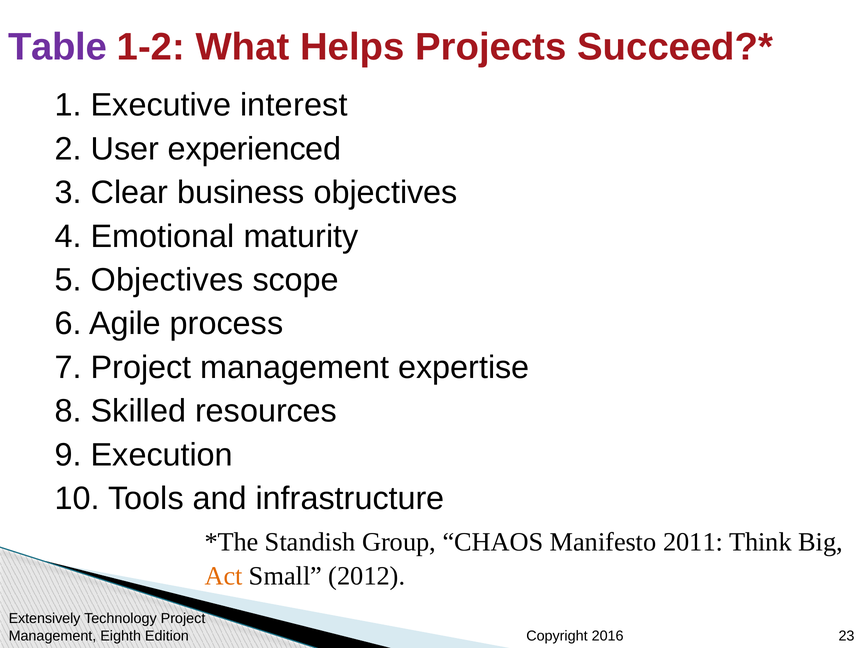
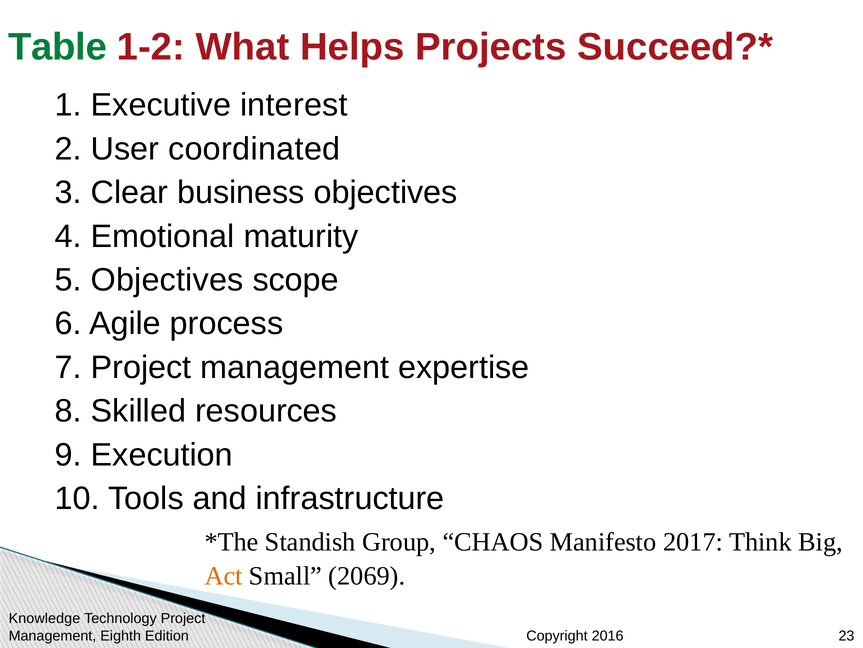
Table colour: purple -> green (58, 47)
experienced: experienced -> coordinated (254, 149)
2011: 2011 -> 2017 (693, 541)
2012: 2012 -> 2069 (367, 575)
Extensively: Extensively -> Knowledge (44, 618)
